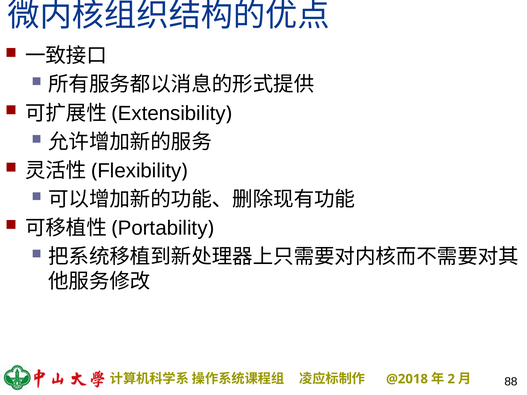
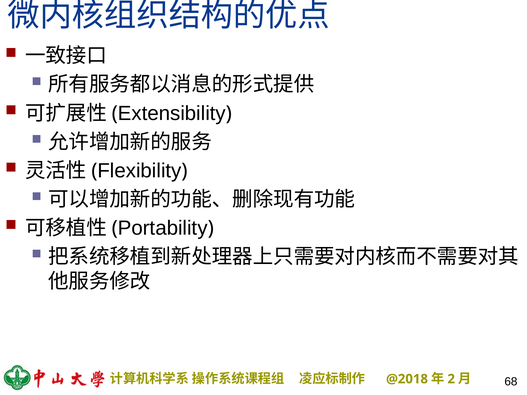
88: 88 -> 68 (511, 382)
